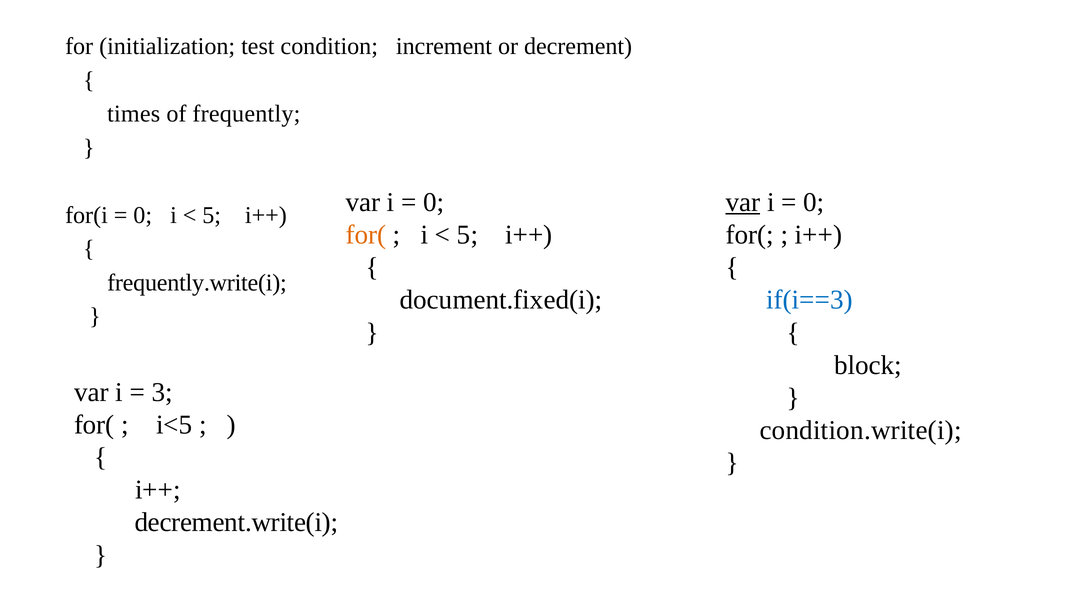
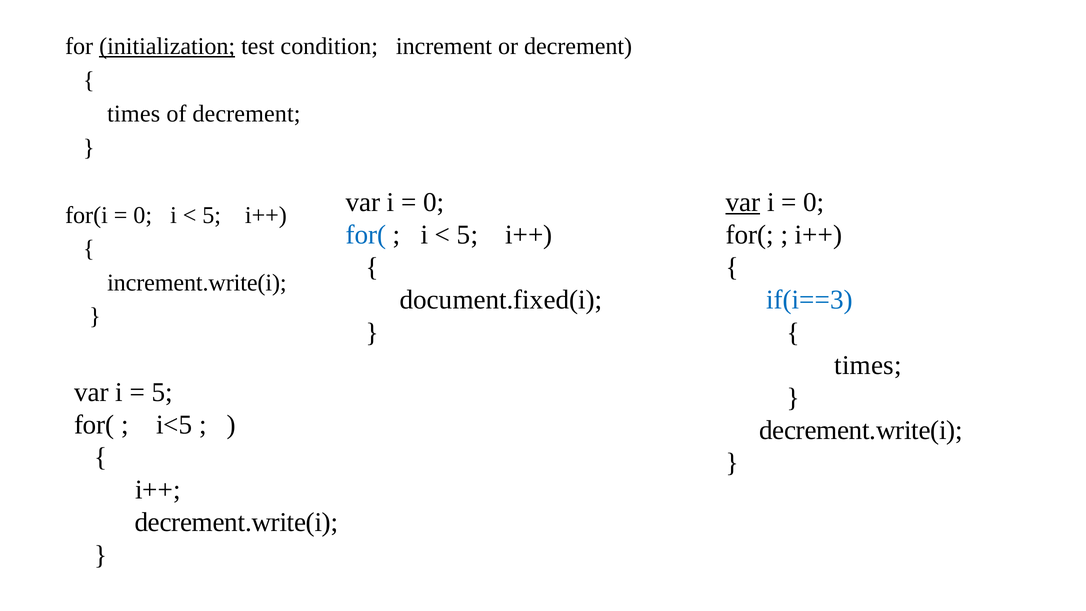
initialization underline: none -> present (167, 46)
of frequently: frequently -> decrement (246, 114)
for( colour: orange -> blue (366, 235)
frequently.write(i: frequently.write(i -> increment.write(i (197, 283)
block: block -> times (868, 365)
3: 3 -> 5 (162, 392)
condition.write(i: condition.write(i -> decrement.write(i (861, 430)
